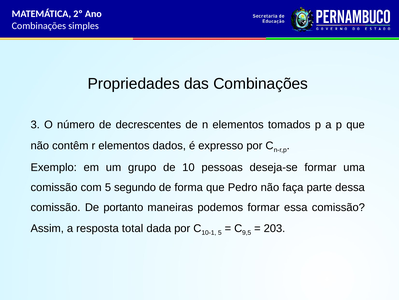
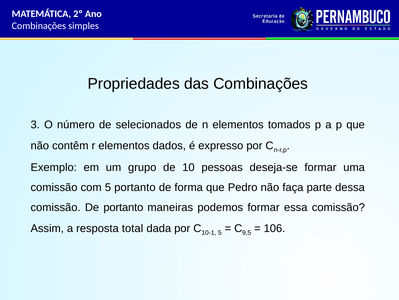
decrescentes: decrescentes -> selecionados (148, 124)
5 segundo: segundo -> portanto (135, 187)
203: 203 -> 106 (274, 228)
